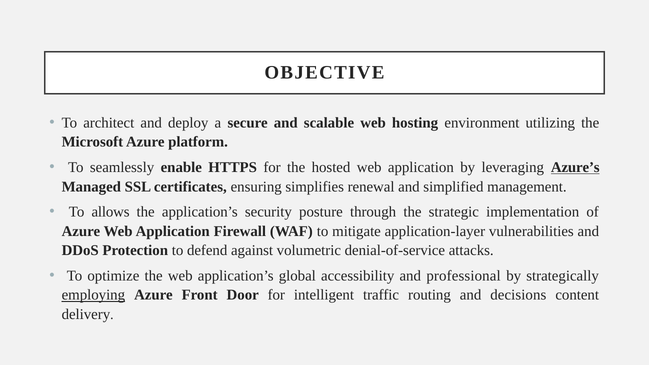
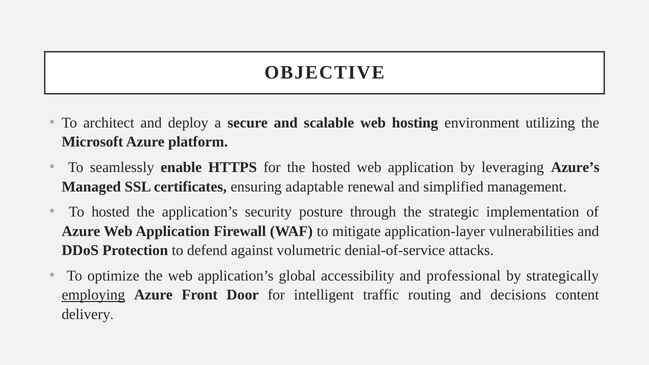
Azure’s underline: present -> none (575, 167)
simplifies: simplifies -> adaptable (315, 187)
To allows: allows -> hosted (111, 212)
